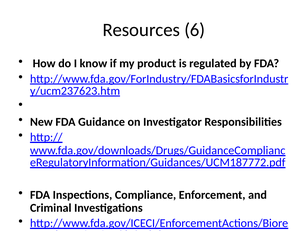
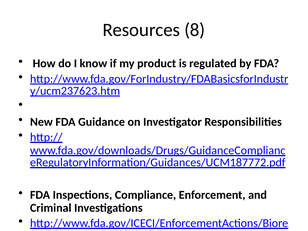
6: 6 -> 8 (195, 30)
